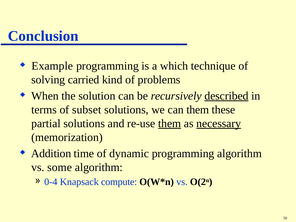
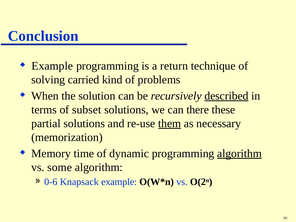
which: which -> return (174, 66)
can them: them -> there (198, 110)
necessary underline: present -> none (219, 123)
Addition: Addition -> Memory (51, 153)
algorithm underline: none -> present (239, 153)
0-4: 0-4 -> 0-6 (51, 182)
Knapsack compute: compute -> example (119, 182)
